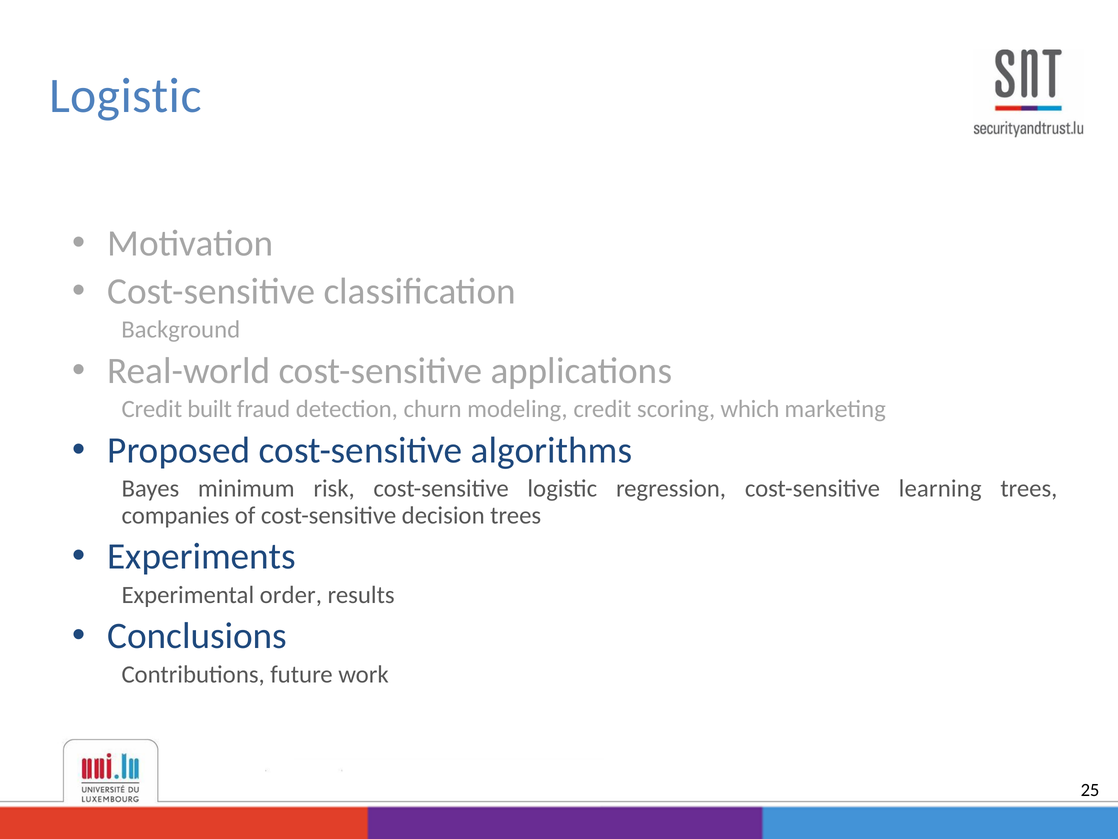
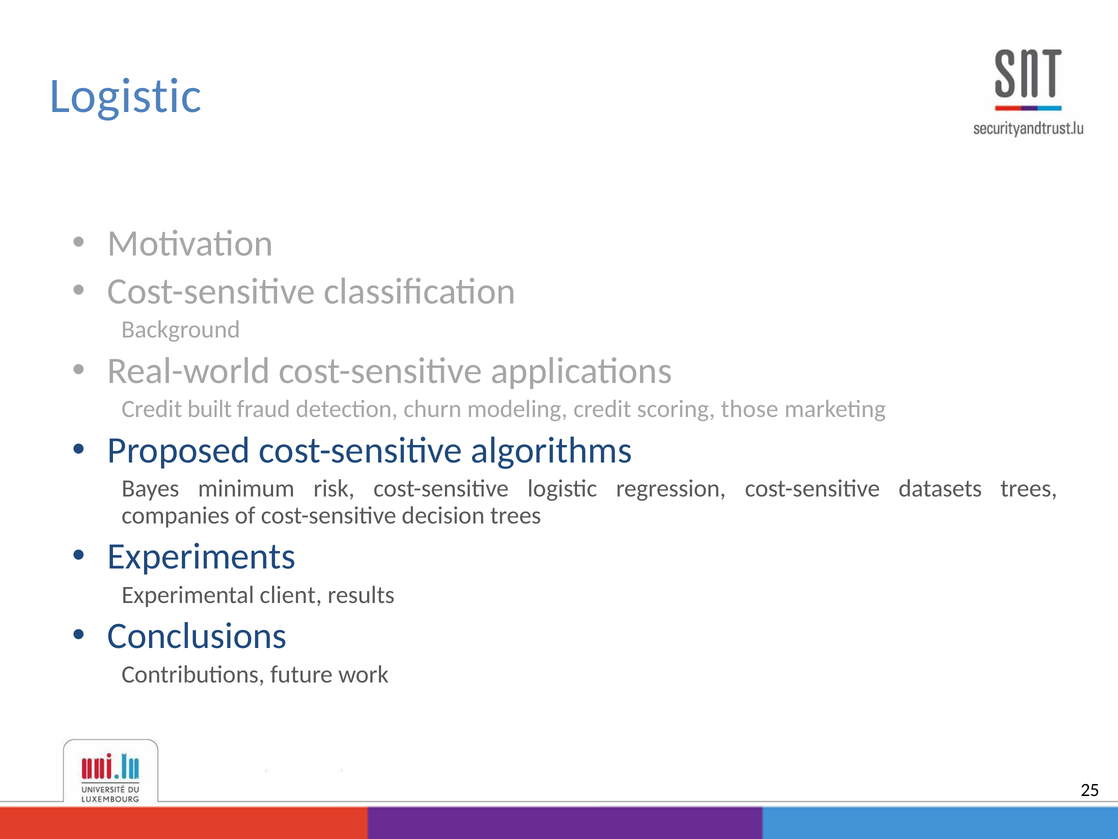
which: which -> those (750, 409)
learning: learning -> datasets (940, 488)
order: order -> client (291, 595)
